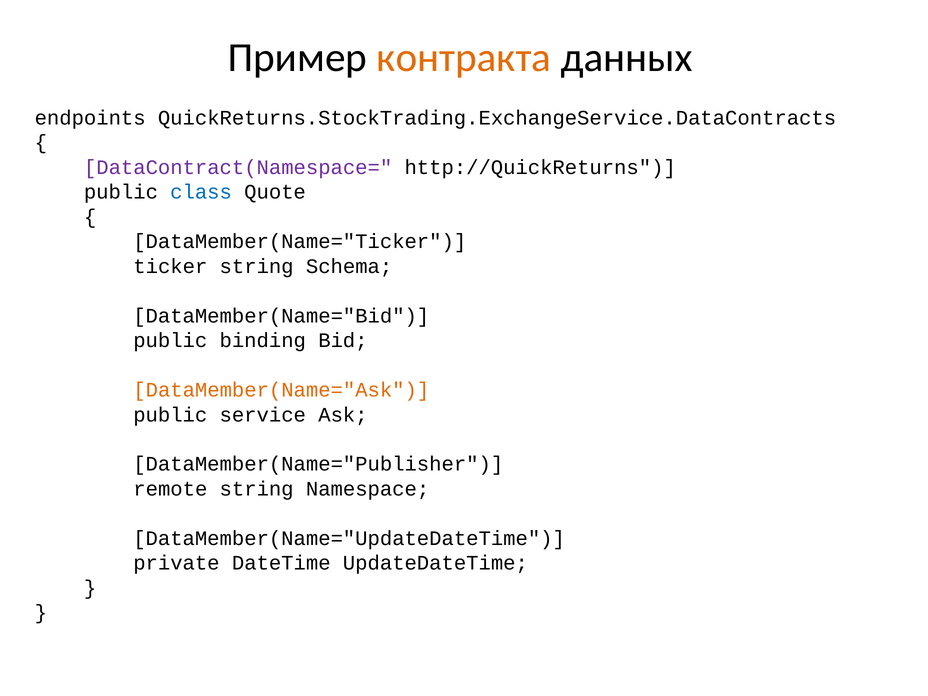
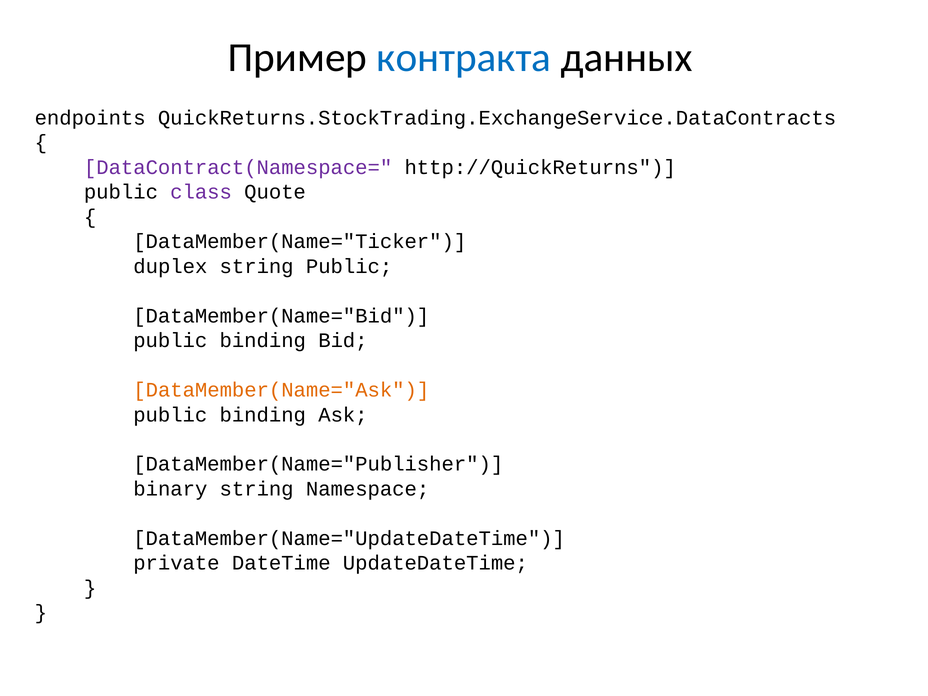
контракта colour: orange -> blue (464, 58)
class colour: blue -> purple (201, 192)
ticker: ticker -> duplex (170, 266)
string Schema: Schema -> Public (349, 266)
service: service -> binding (263, 415)
remote: remote -> binary (170, 489)
